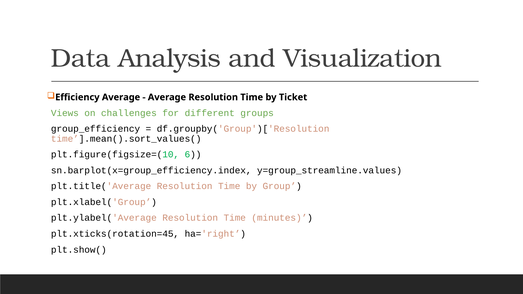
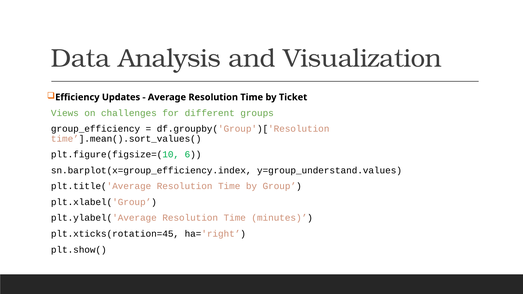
Efficiency Average: Average -> Updates (121, 97)
y=group_streamline.values: y=group_streamline.values -> y=group_understand.values (329, 170)
